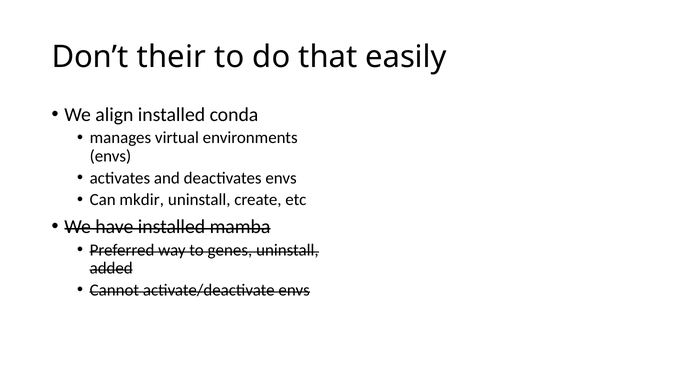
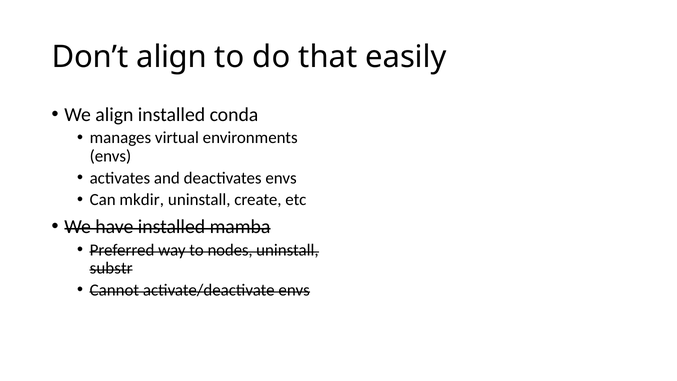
Don’t their: their -> align (172, 57)
genes: genes -> nodes (230, 250)
added: added -> substr (111, 268)
